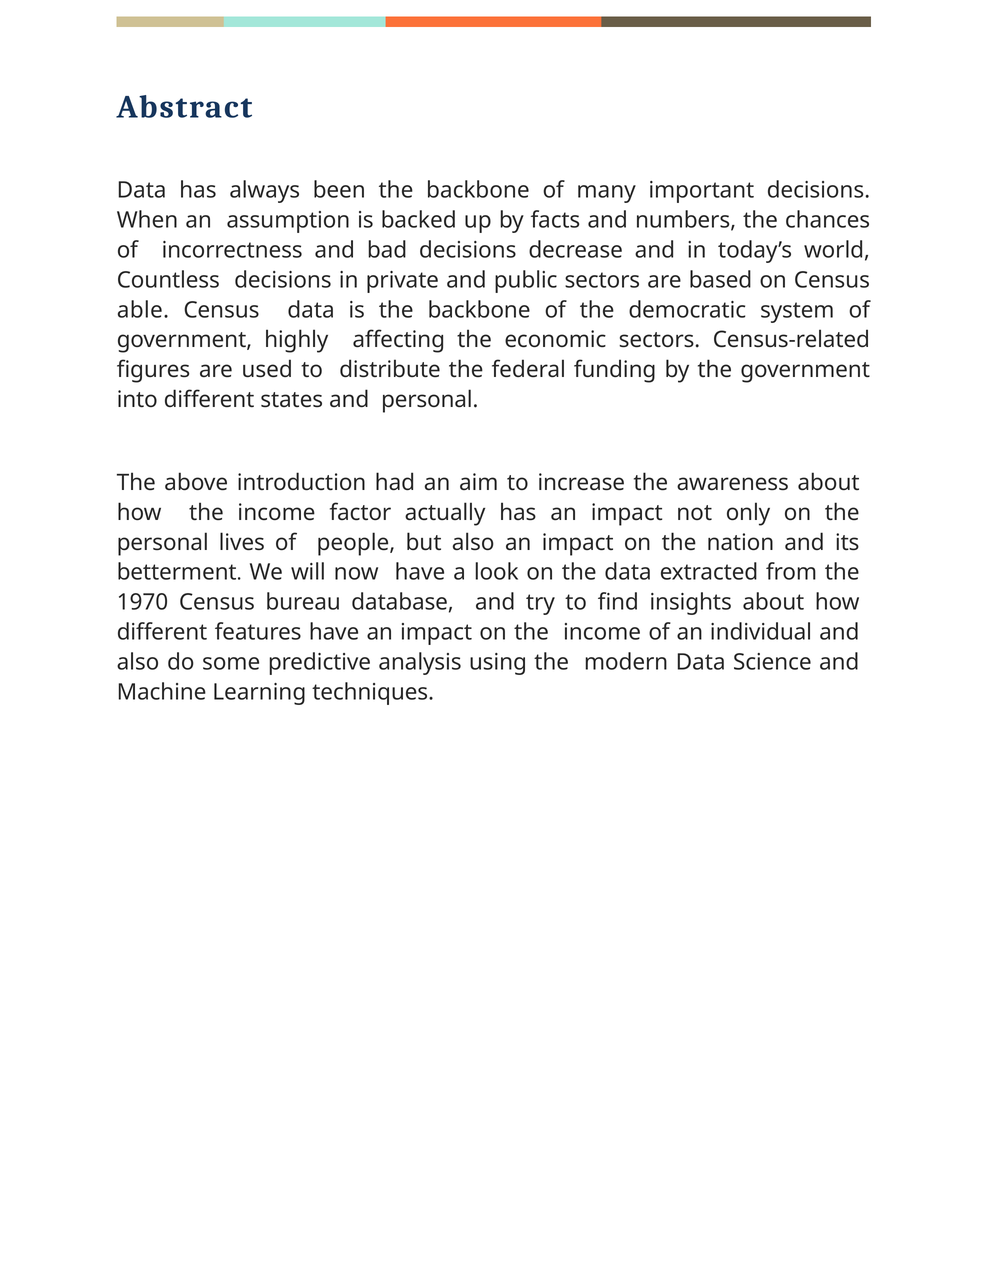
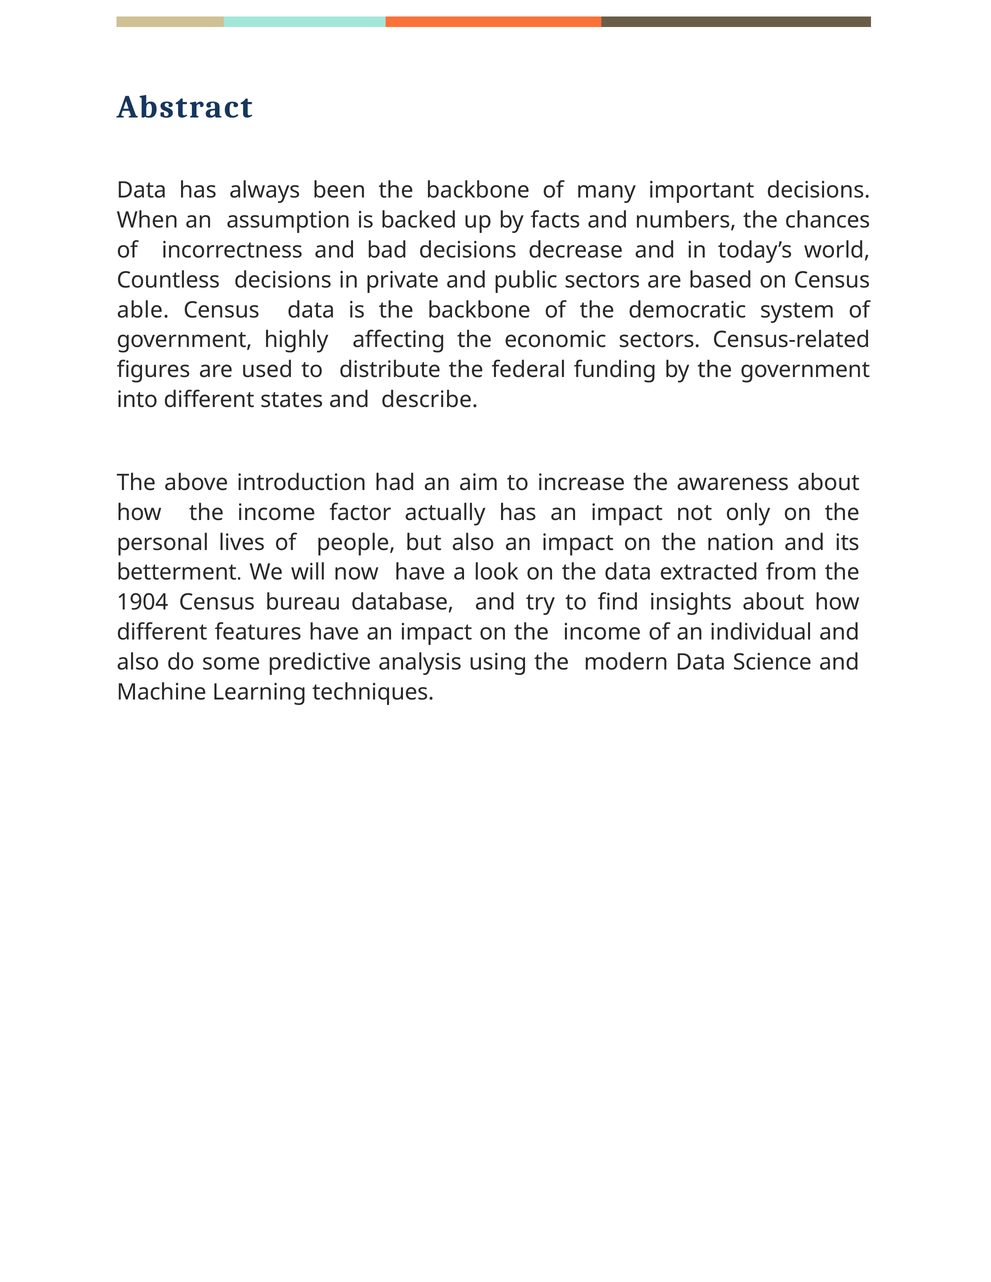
and personal: personal -> describe (430, 400)
1970: 1970 -> 1904 (142, 603)
